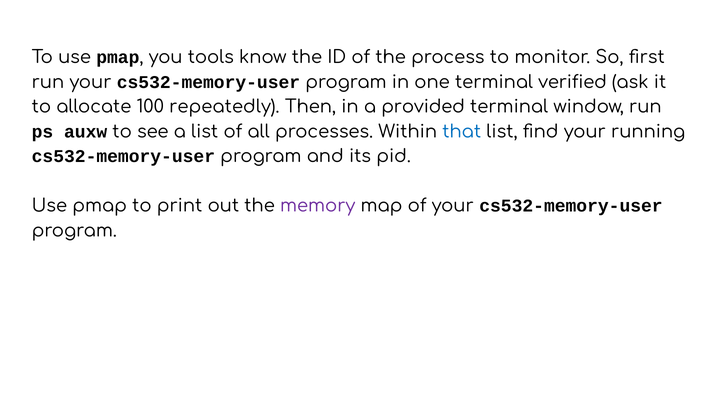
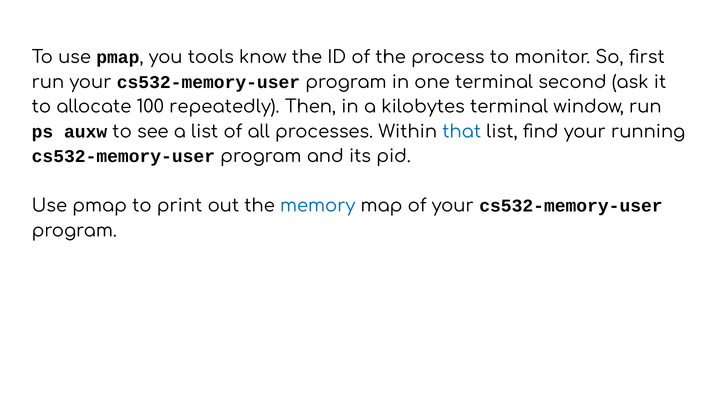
verified: verified -> second (572, 82)
provided: provided -> kilobytes (423, 107)
memory colour: purple -> blue (318, 206)
